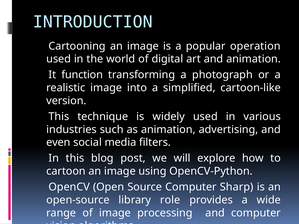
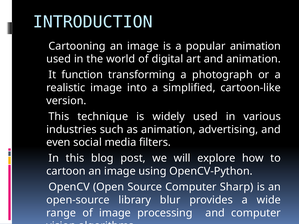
popular operation: operation -> animation (255, 46)
role: role -> blur (170, 200)
